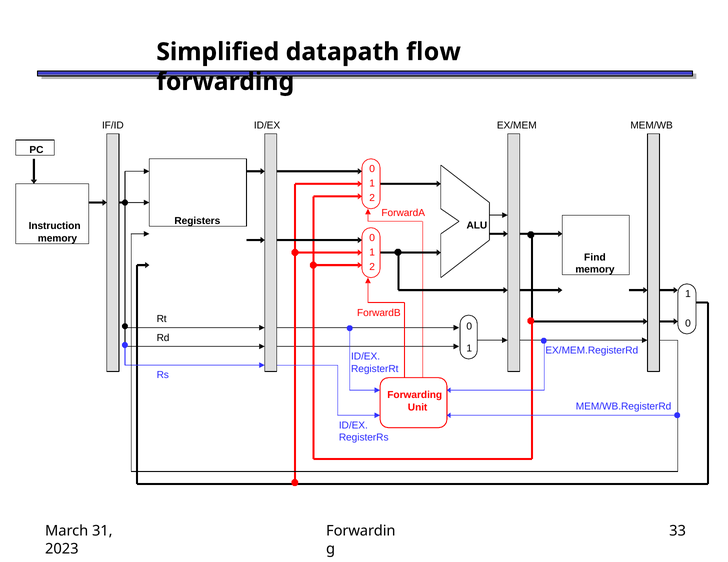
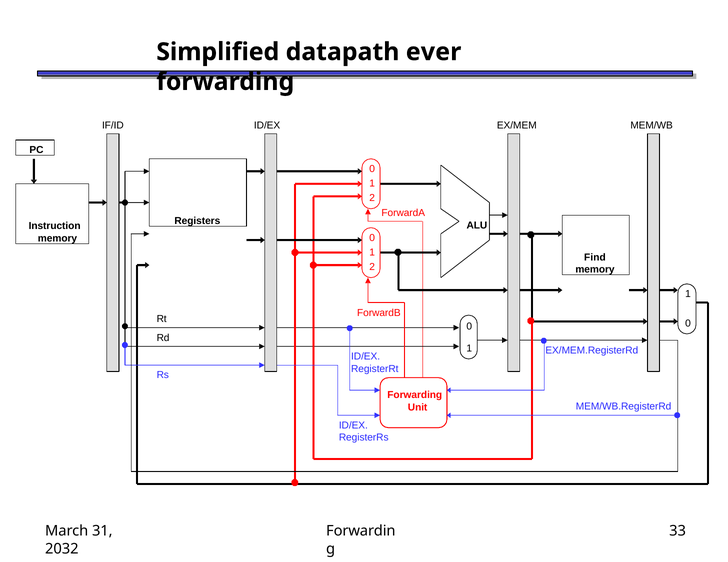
flow: flow -> ever (434, 52)
2023: 2023 -> 2032 (62, 549)
